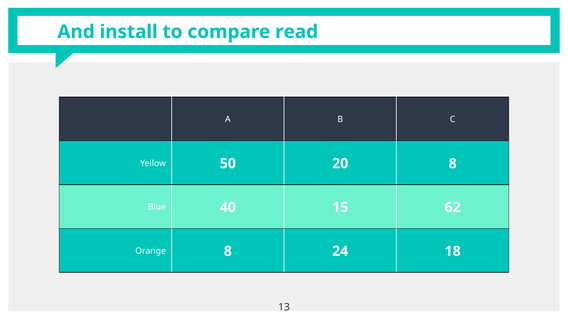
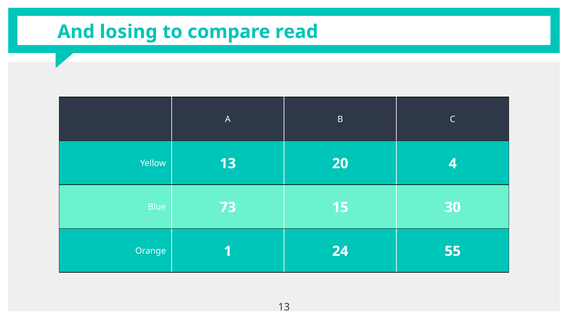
install: install -> losing (129, 32)
Yellow 50: 50 -> 13 (228, 164)
20 8: 8 -> 4 (453, 164)
40: 40 -> 73 (228, 208)
62: 62 -> 30 (453, 208)
Orange 8: 8 -> 1 (228, 252)
18: 18 -> 55 (453, 252)
